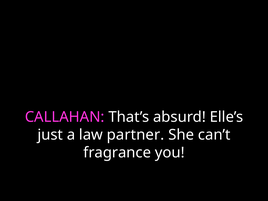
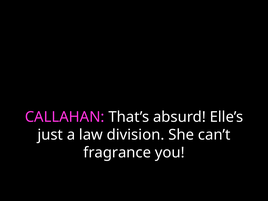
partner: partner -> division (136, 135)
